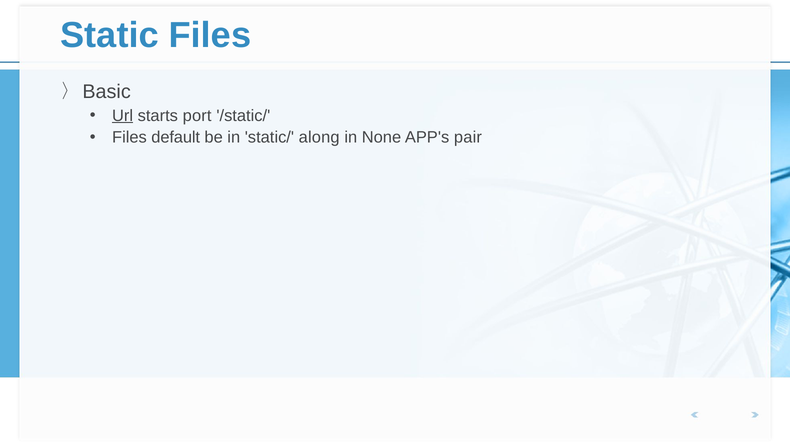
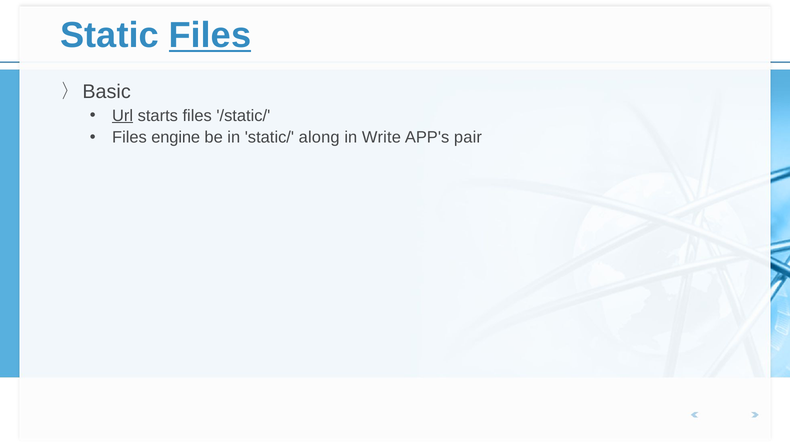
Files underline: none -> present (210, 35)
starts port: port -> files (197, 116)
default: default -> engine (176, 138)
None: None -> Write (381, 138)
